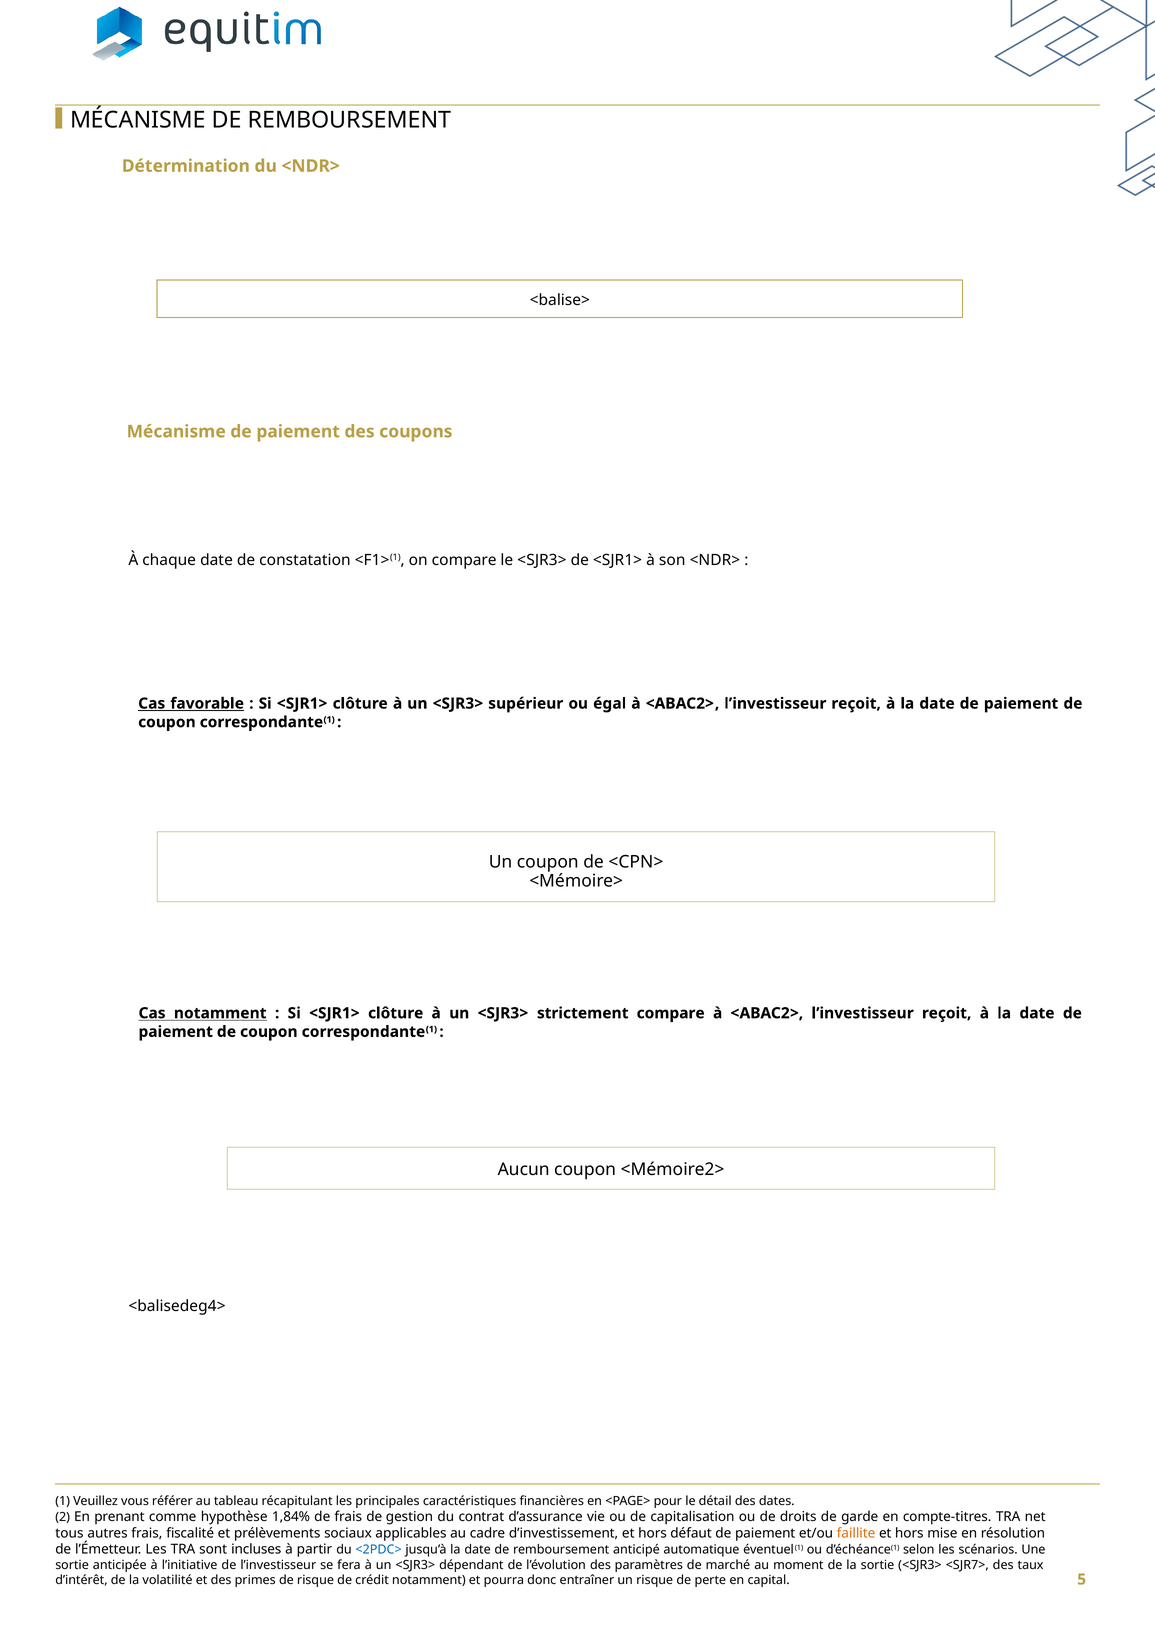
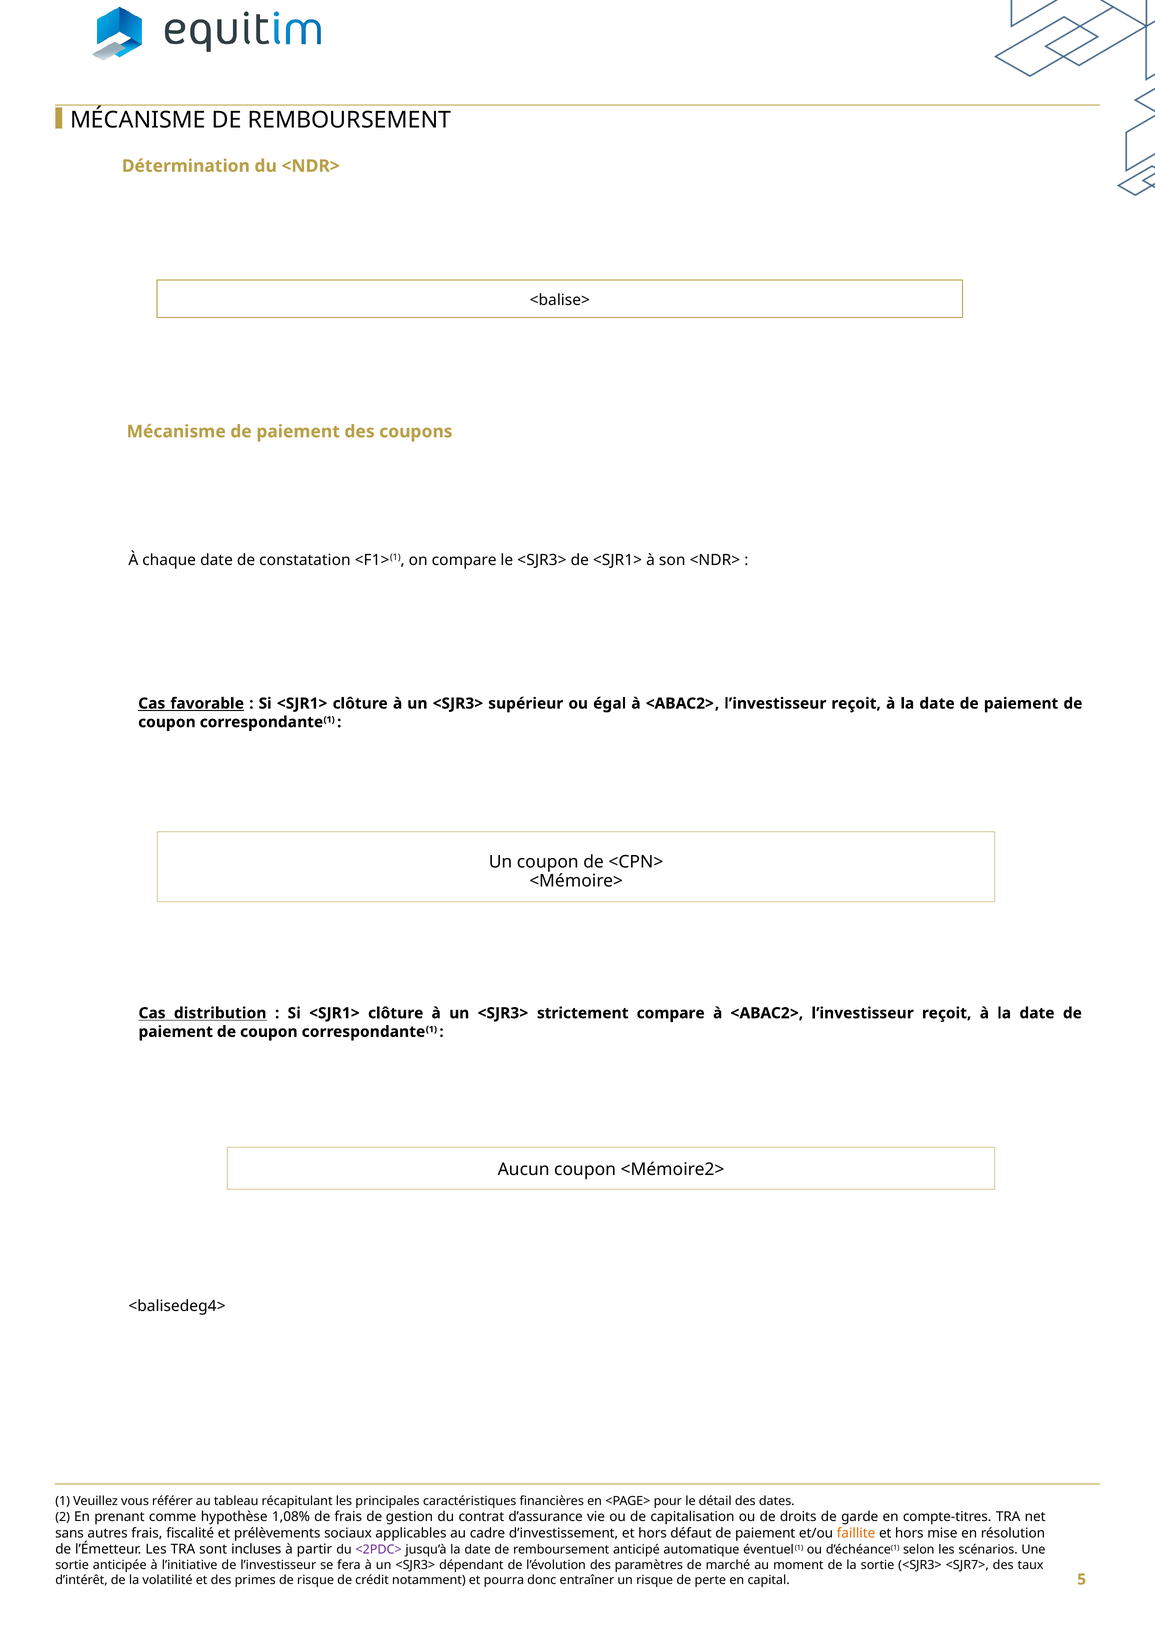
Cas notamment: notamment -> distribution (220, 1013)
1,84%: 1,84% -> 1,08% (291, 1516)
tous: tous -> sans (70, 1533)
<2PDC> colour: blue -> purple (379, 1549)
